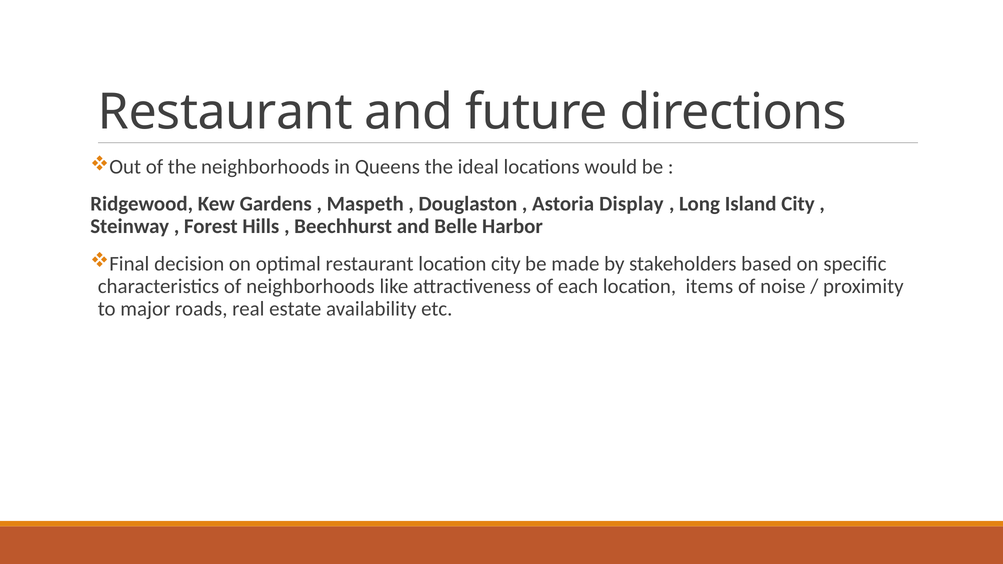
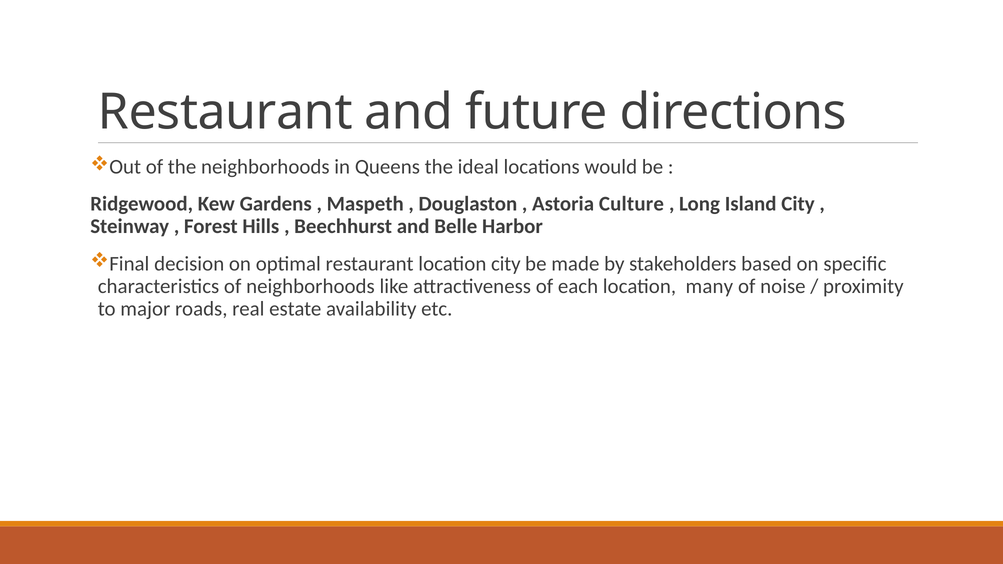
Display: Display -> Culture (631, 204)
items: items -> many (709, 286)
